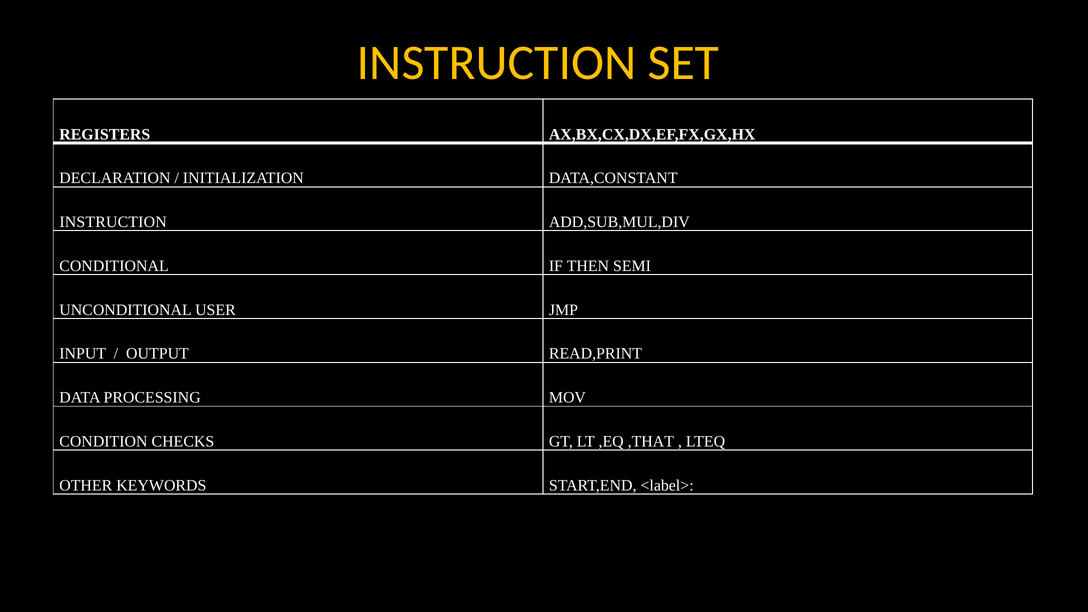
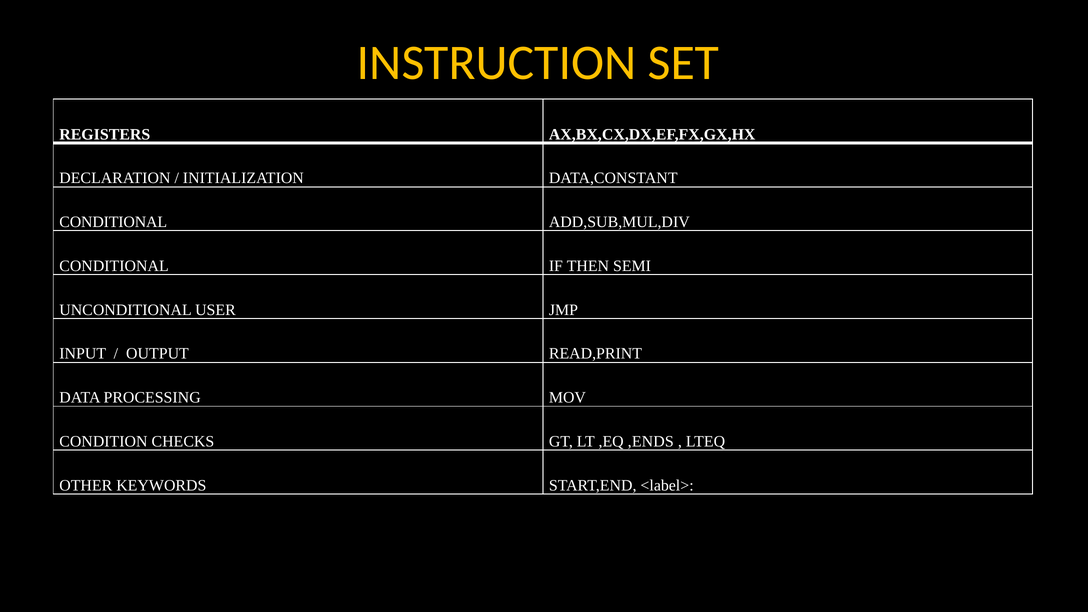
INSTRUCTION: INSTRUCTION -> CONDITIONAL (113, 222)
,THAT: ,THAT -> ,ENDS (651, 441)
